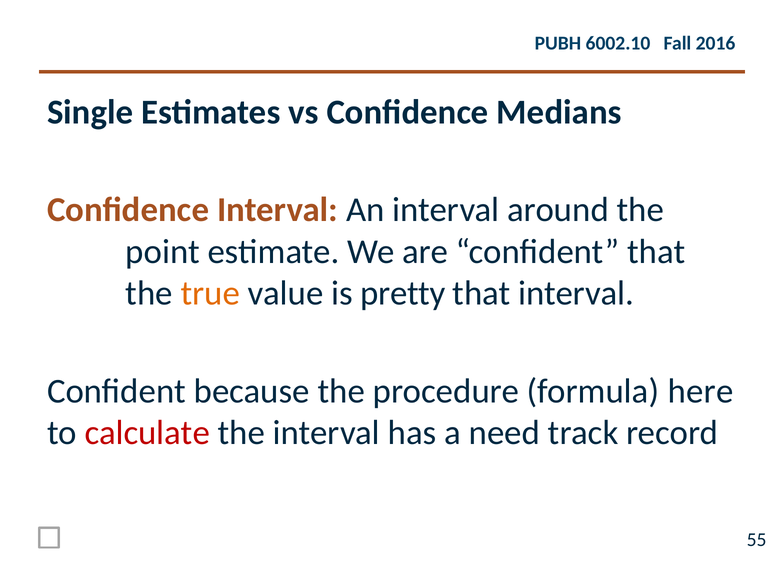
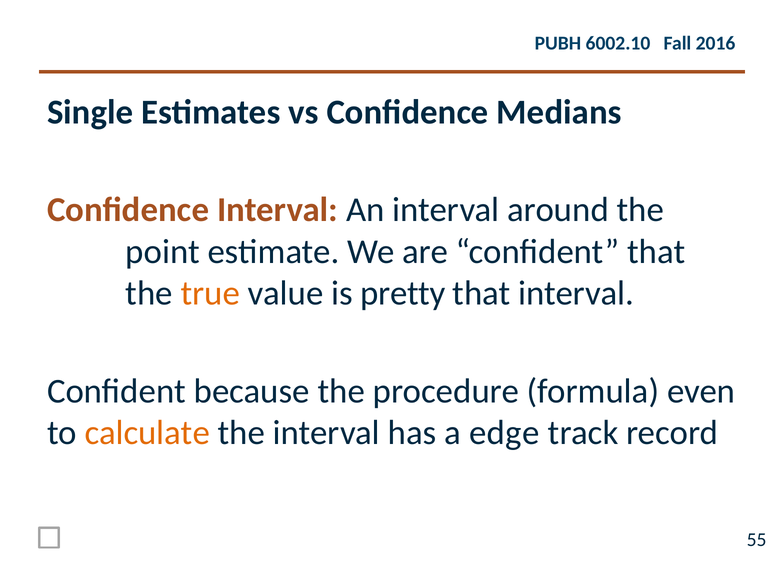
here: here -> even (701, 391)
calculate colour: red -> orange (147, 433)
need: need -> edge (504, 433)
